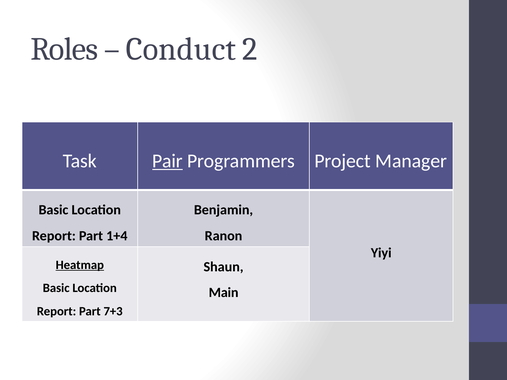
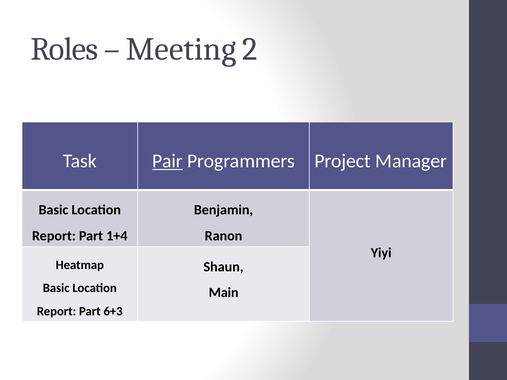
Conduct: Conduct -> Meeting (181, 49)
Heatmap underline: present -> none (80, 265)
7+3: 7+3 -> 6+3 (113, 311)
